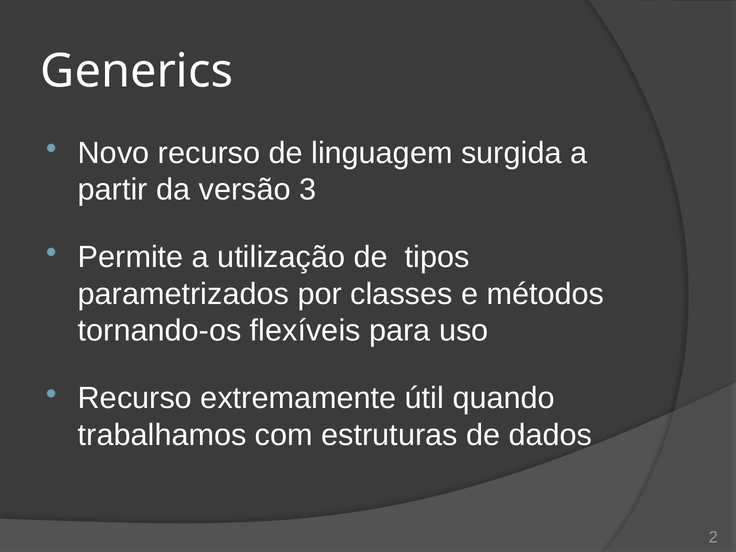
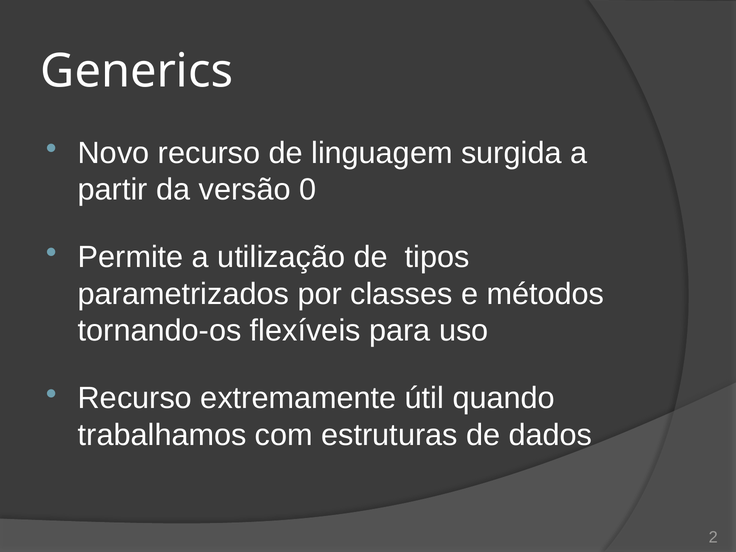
3: 3 -> 0 (308, 190)
